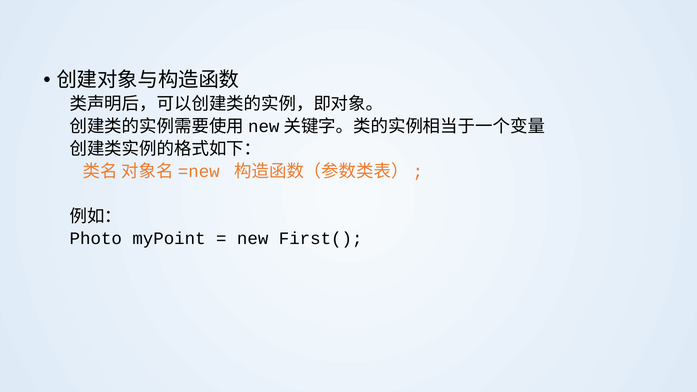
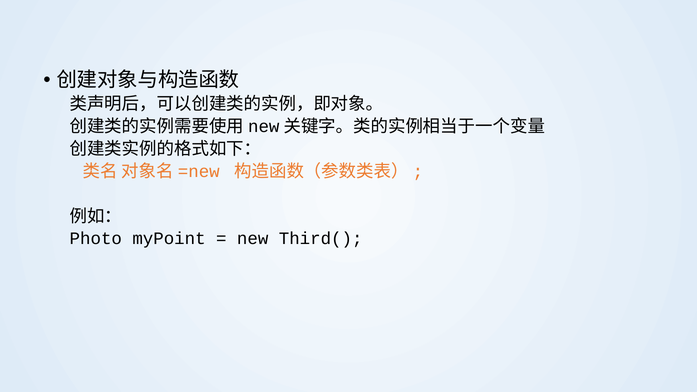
First(: First( -> Third( (321, 239)
